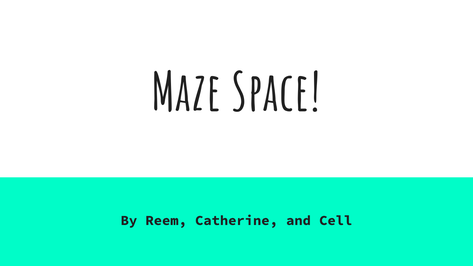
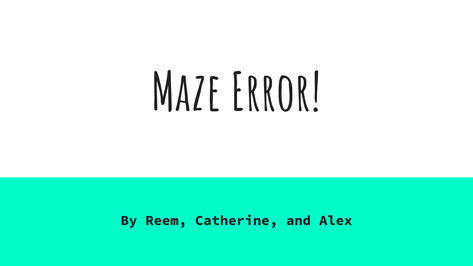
Space: Space -> Error (276, 94)
Cell: Cell -> Alex (336, 220)
